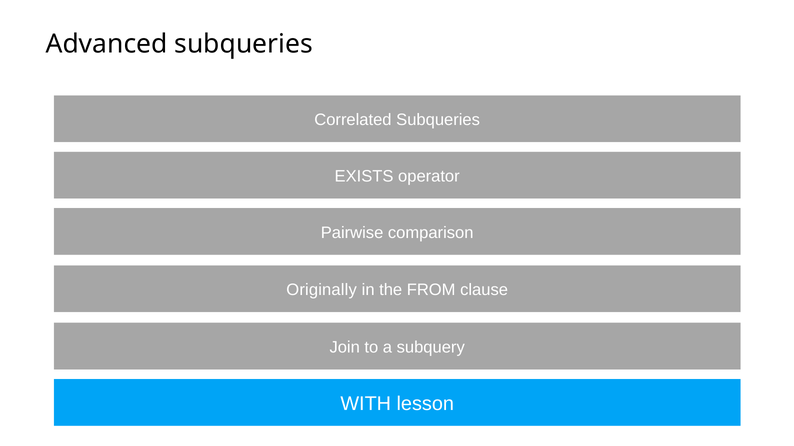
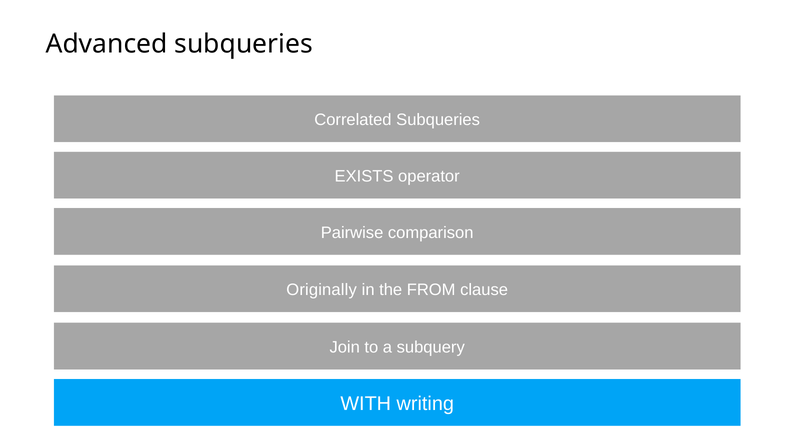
lesson: lesson -> writing (425, 404)
